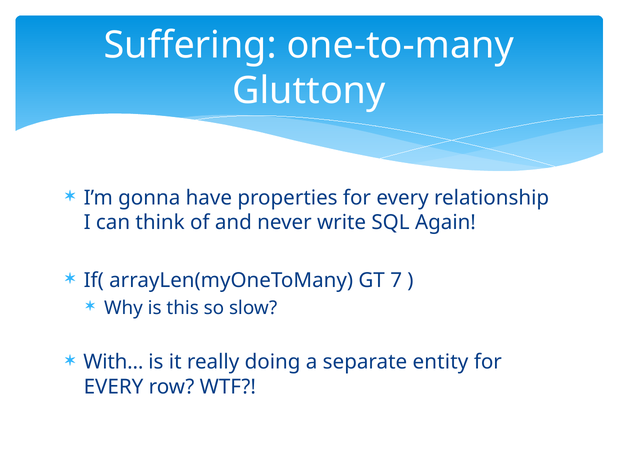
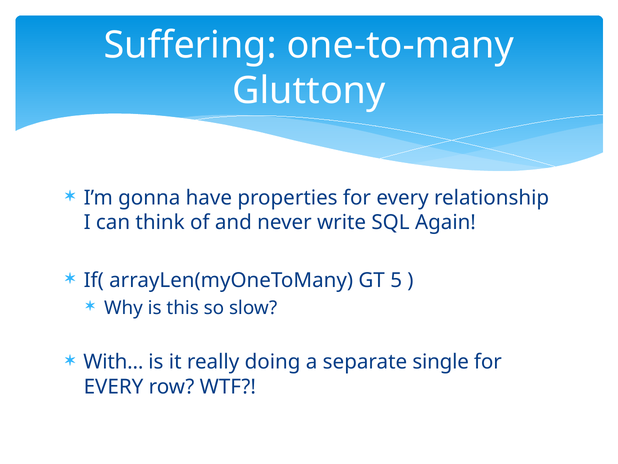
7: 7 -> 5 (396, 280)
entity: entity -> single (441, 362)
